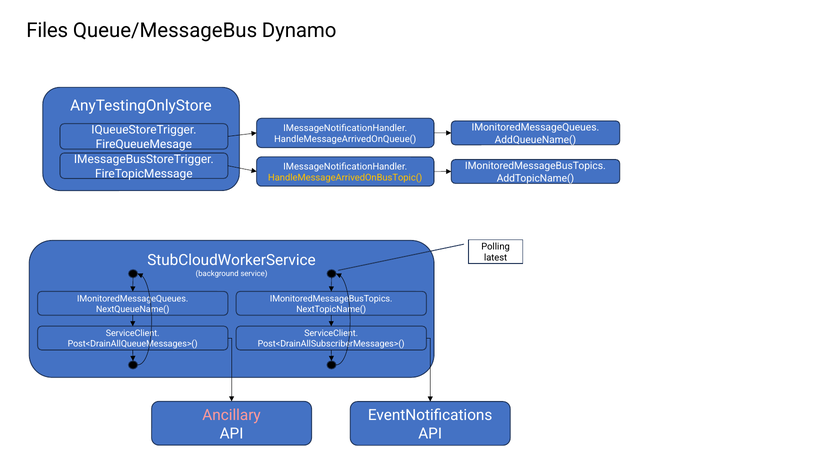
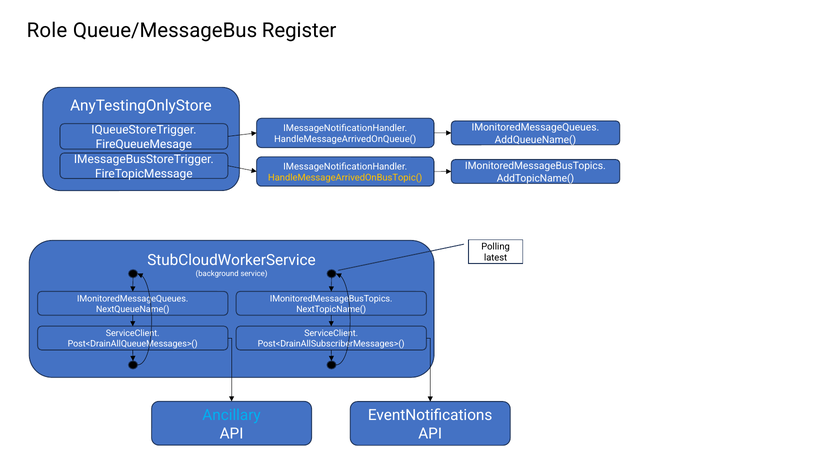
Files: Files -> Role (47, 31)
Dynamo: Dynamo -> Register (299, 31)
Ancillary colour: pink -> light blue (232, 416)
